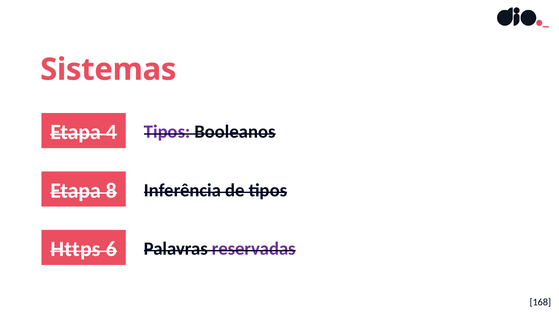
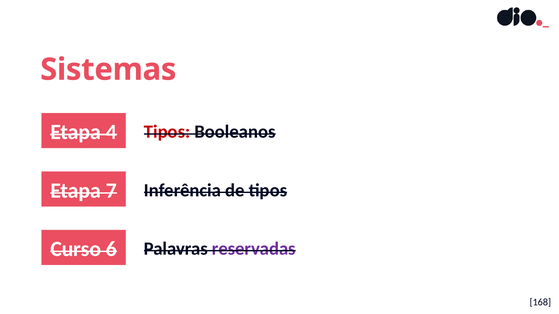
Tipos colour: purple -> red (167, 132)
8: 8 -> 7 (111, 191)
Https: Https -> Curso (76, 249)
